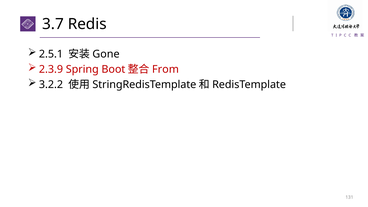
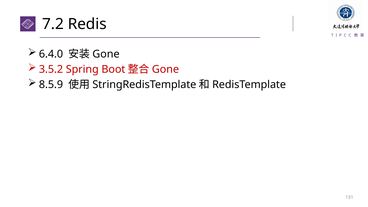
3.7: 3.7 -> 7.2 (53, 24)
2.5.1: 2.5.1 -> 6.4.0 (51, 54)
2.3.9: 2.3.9 -> 3.5.2 (51, 69)
From: From -> Gone (165, 69)
3.2.2: 3.2.2 -> 8.5.9 (51, 85)
